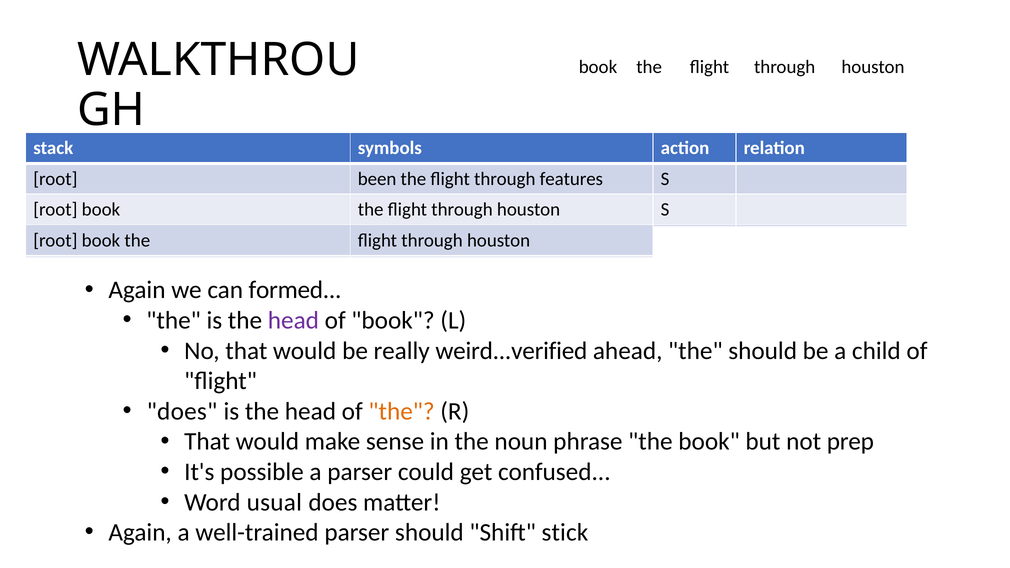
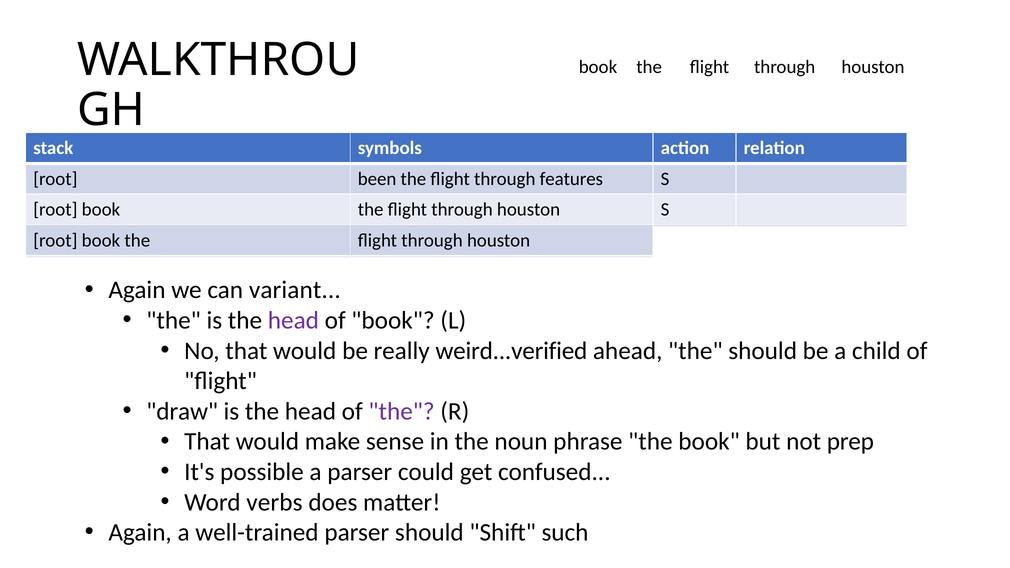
formed: formed -> variant (295, 290)
does: does -> draw (182, 411)
the colour: orange -> purple (402, 411)
usual: usual -> verbs (274, 502)
stick: stick -> such (565, 533)
